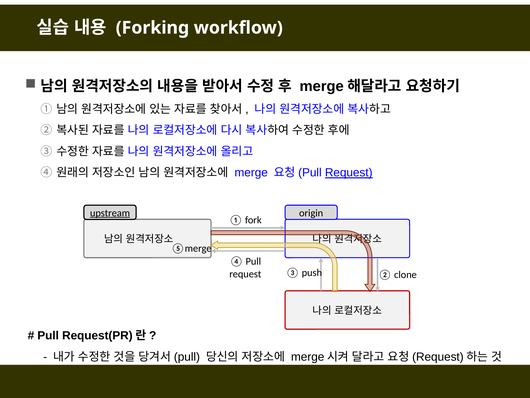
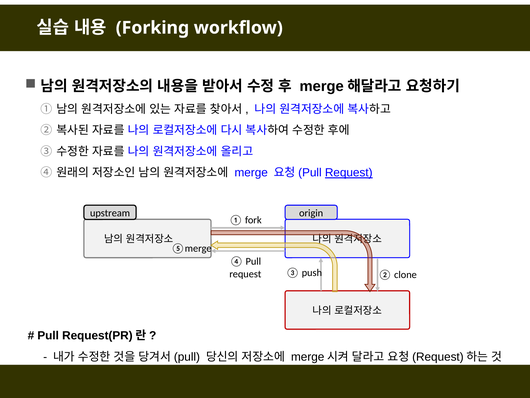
upstream underline: present -> none (110, 213)
